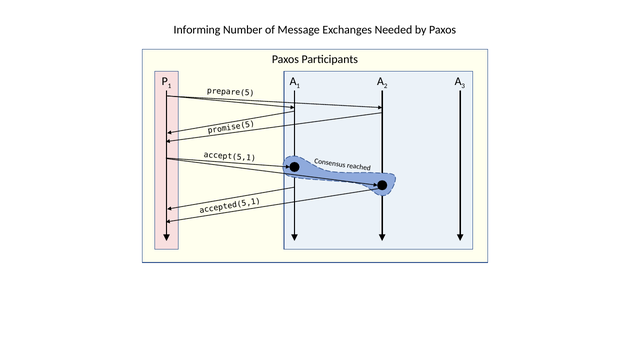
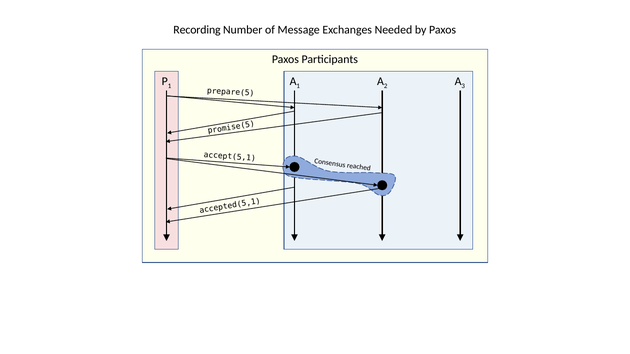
Informing: Informing -> Recording (197, 30)
